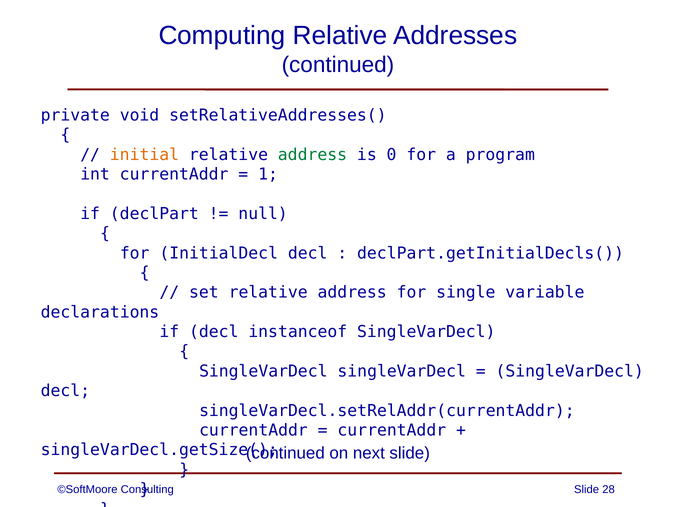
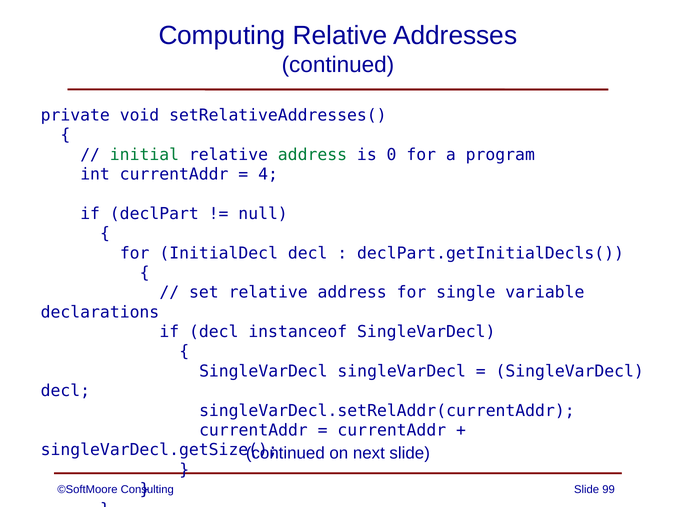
initial colour: orange -> green (144, 155)
1: 1 -> 4 (268, 174)
28: 28 -> 99 (609, 490)
